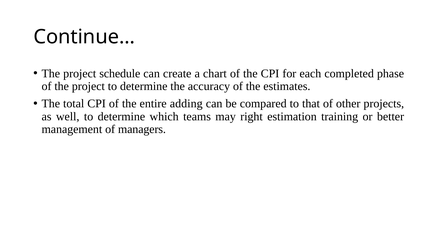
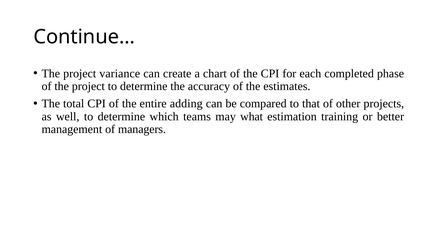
schedule: schedule -> variance (120, 74)
right: right -> what (252, 117)
